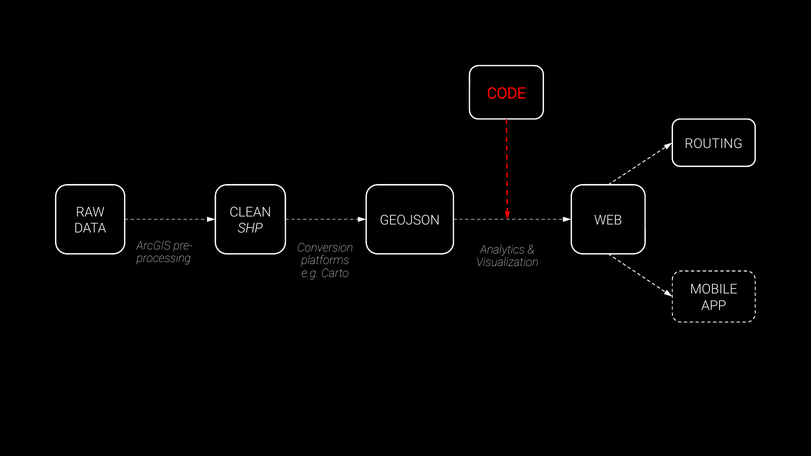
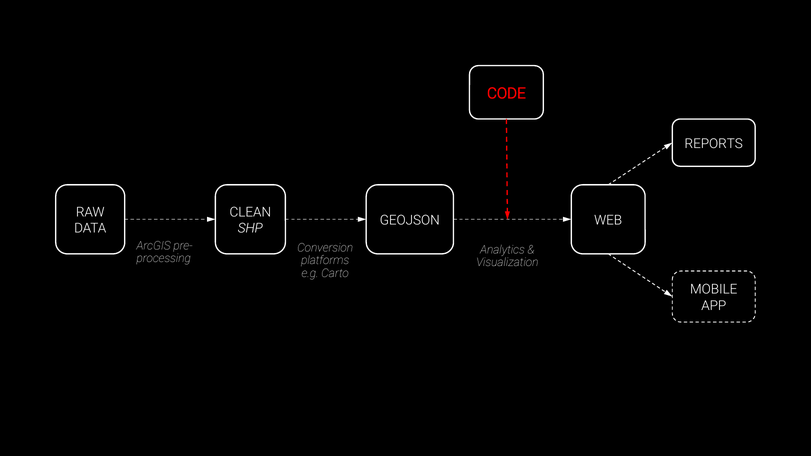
ROUTING: ROUTING -> REPORTS (714, 144)
